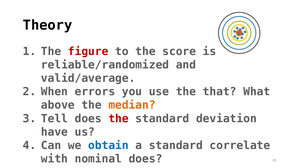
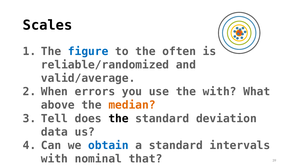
Theory: Theory -> Scales (48, 25)
figure colour: red -> blue (88, 51)
score: score -> often (179, 51)
the that: that -> with (220, 92)
the colour: red -> black (119, 119)
have: have -> data (54, 132)
correlate: correlate -> intervals (240, 146)
nominal does: does -> that (145, 159)
